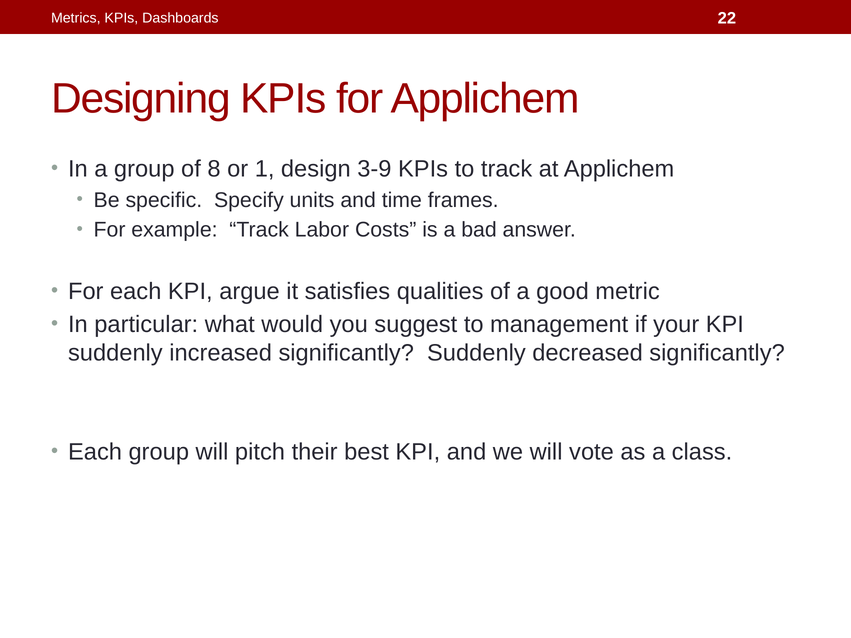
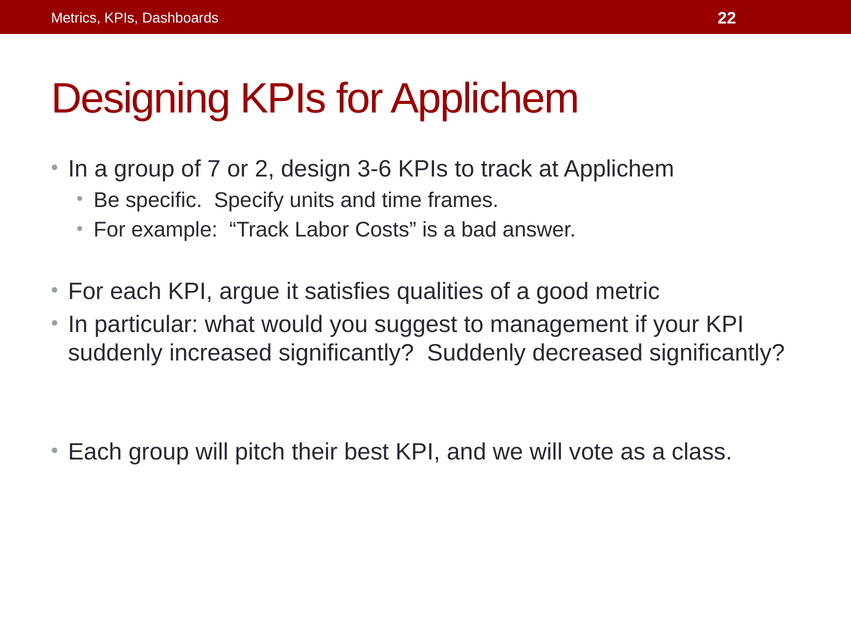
8: 8 -> 7 (214, 169)
1: 1 -> 2 (265, 169)
3-9: 3-9 -> 3-6 (374, 169)
